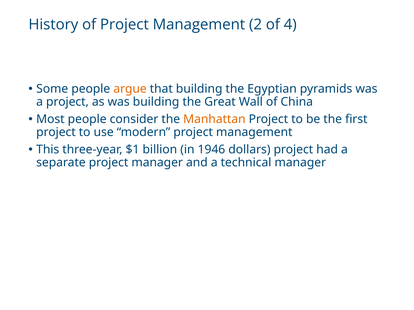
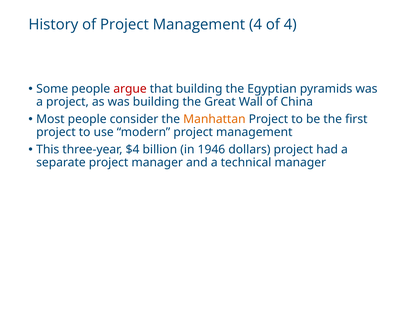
Management 2: 2 -> 4 (256, 25)
argue colour: orange -> red (130, 89)
$1: $1 -> $4 (133, 150)
